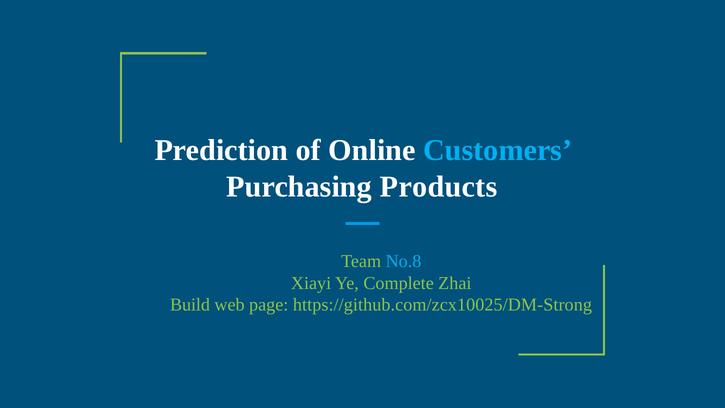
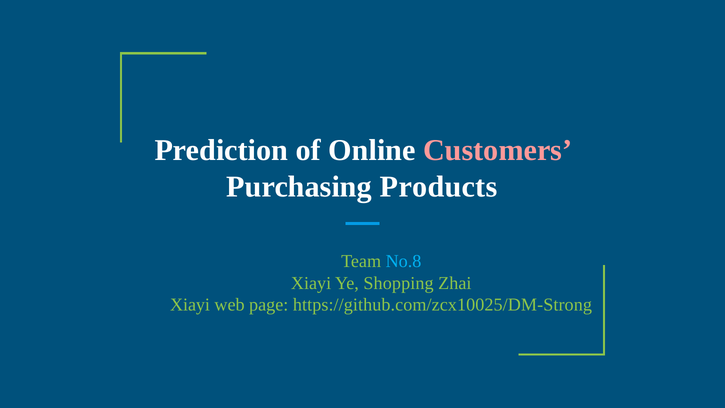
Customers colour: light blue -> pink (498, 150)
Complete: Complete -> Shopping (399, 283)
Build: Build -> Xiayi (190, 305)
